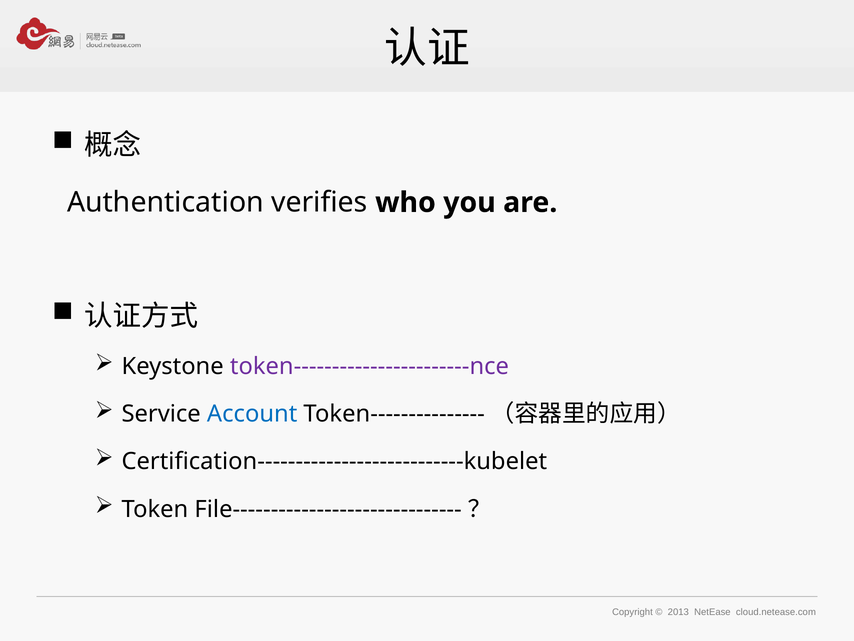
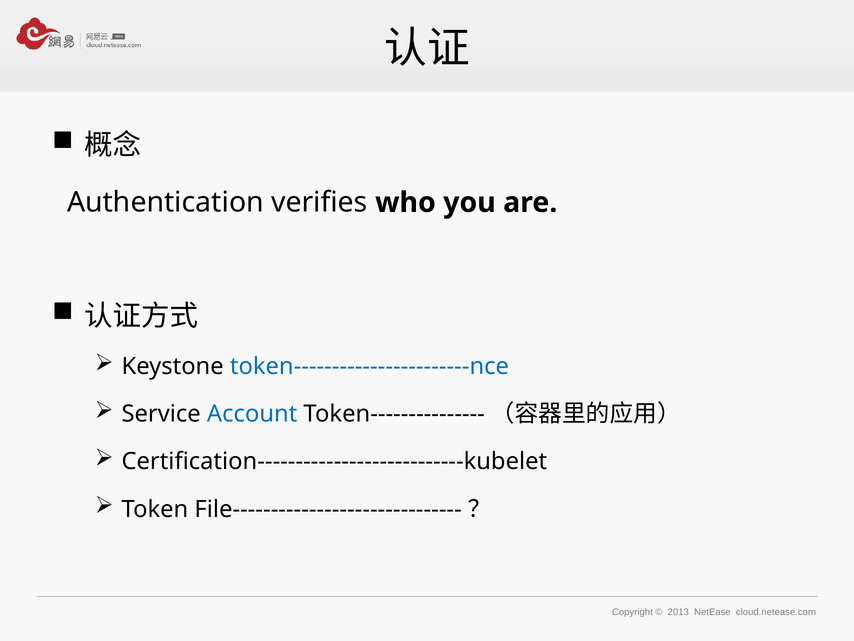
token-----------------------nce colour: purple -> blue (369, 366)
